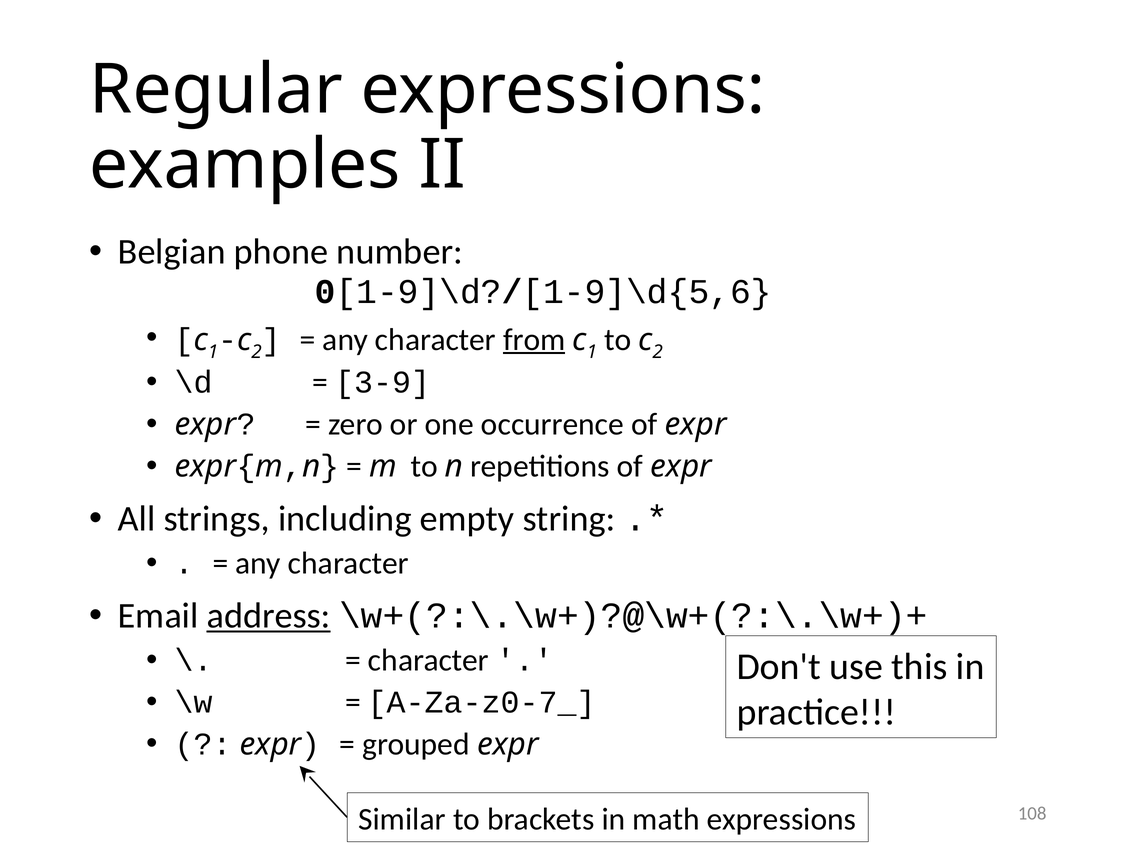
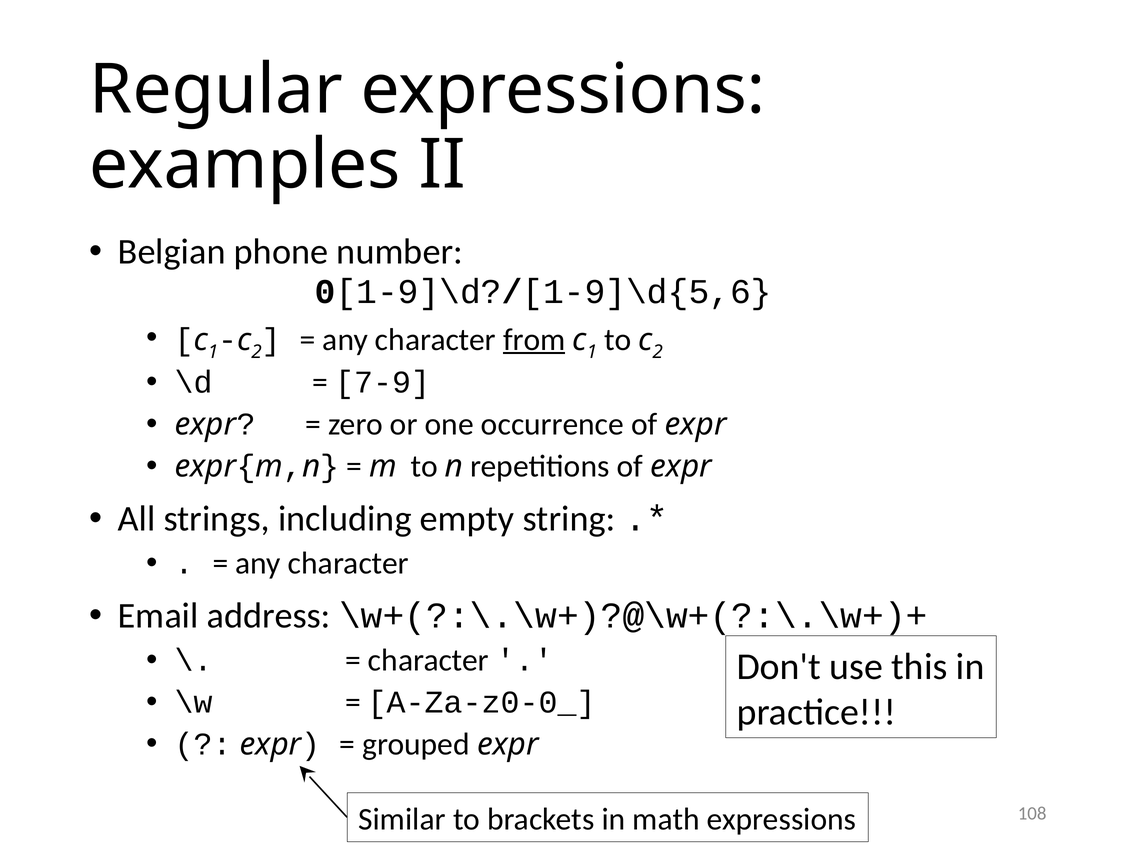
3-9: 3-9 -> 7-9 (383, 383)
address underline: present -> none (269, 616)
A-Za-z0-7_: A-Za-z0-7_ -> A-Za-z0-0_ (482, 702)
